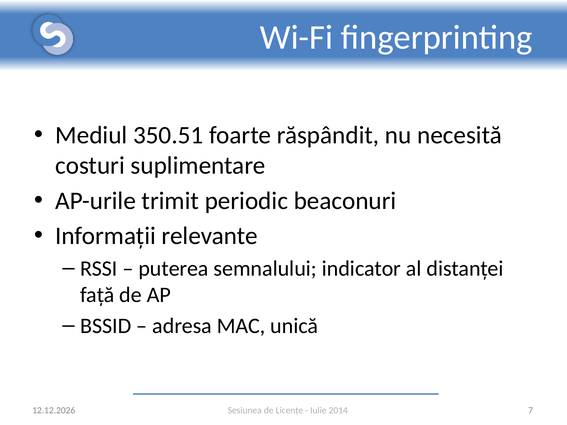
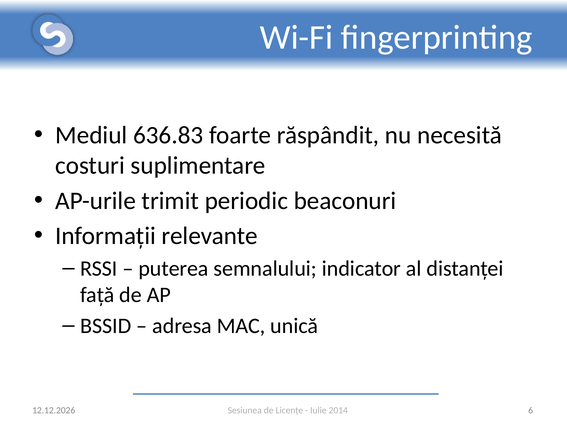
350.51: 350.51 -> 636.83 (168, 135)
7: 7 -> 6 (531, 411)
